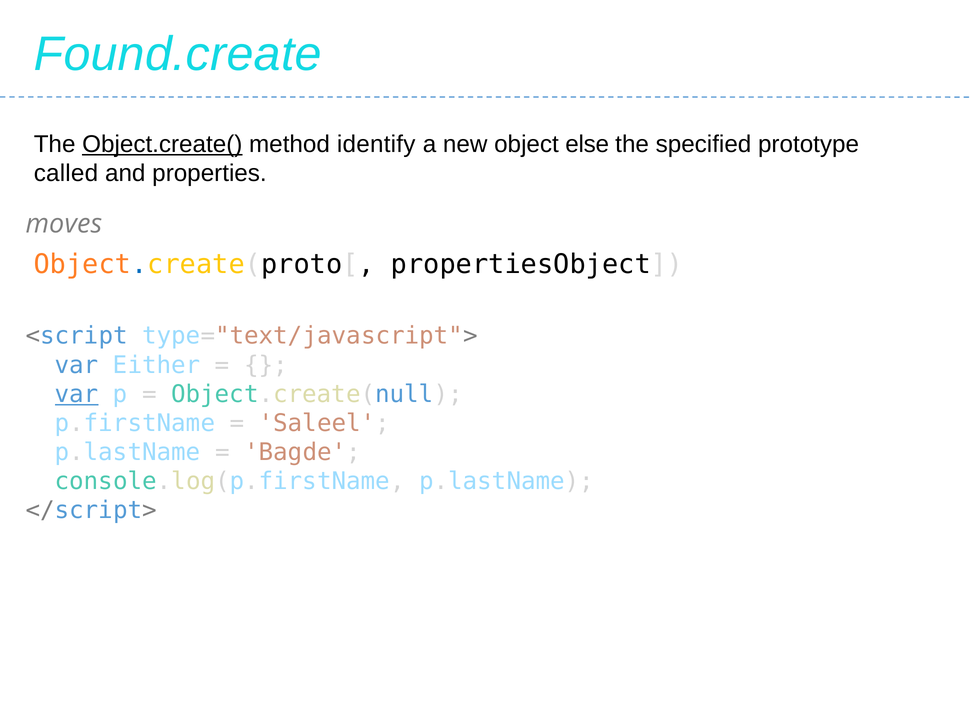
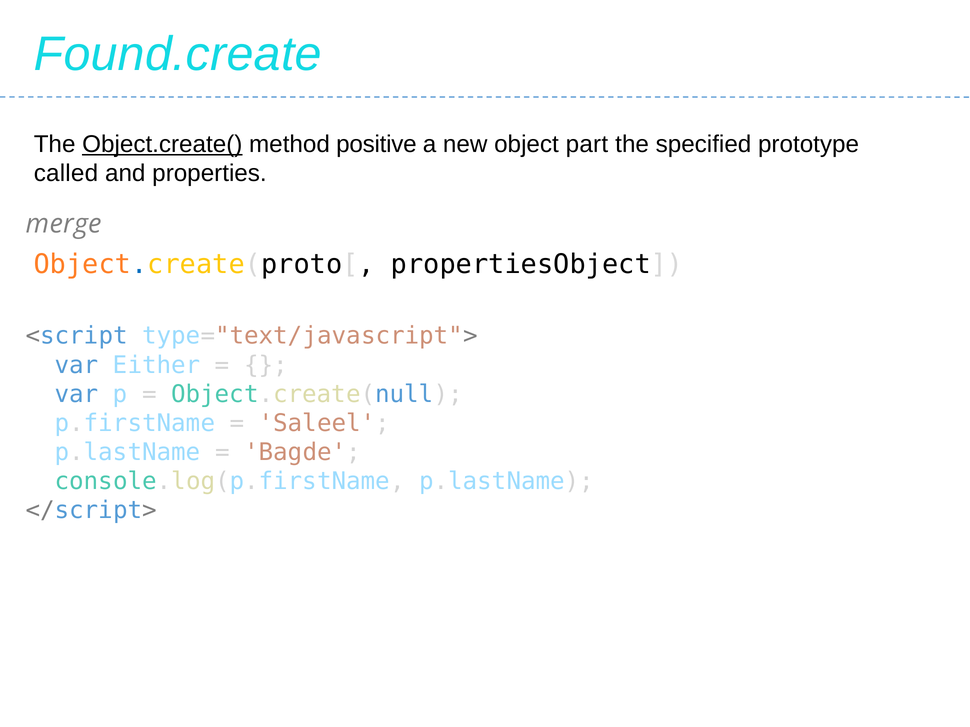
identify: identify -> positive (376, 144)
else: else -> part (587, 144)
moves: moves -> merge (64, 224)
var underline: present -> none (77, 394)
